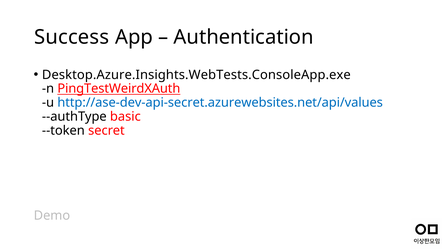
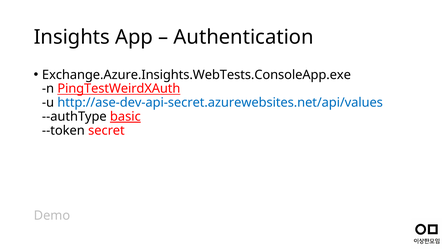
Success: Success -> Insights (72, 37)
Desktop.Azure.Insights.WebTests.ConsoleApp.exe: Desktop.Azure.Insights.WebTests.ConsoleApp.exe -> Exchange.Azure.Insights.WebTests.ConsoleApp.exe (196, 75)
basic underline: none -> present (125, 116)
